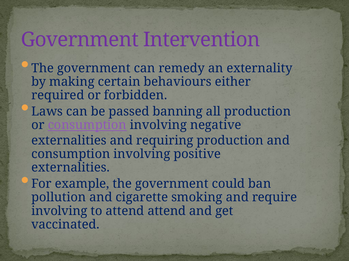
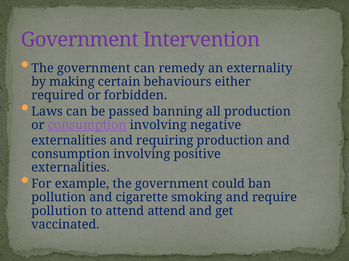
involving: involving -> pollution (59, 211)
